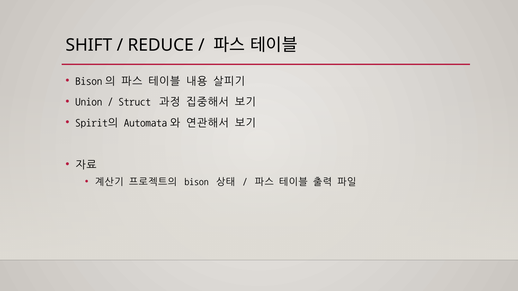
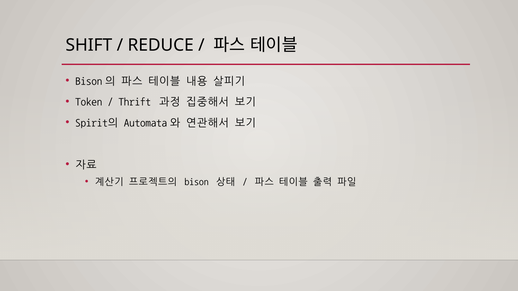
Union: Union -> Token (89, 102)
Struct: Struct -> Thrift (135, 102)
